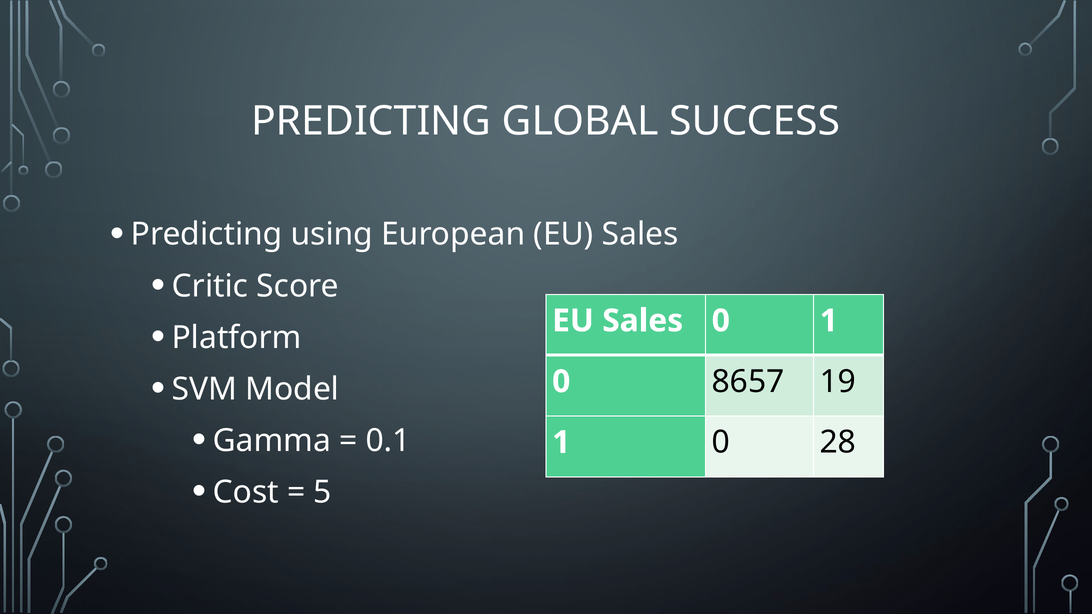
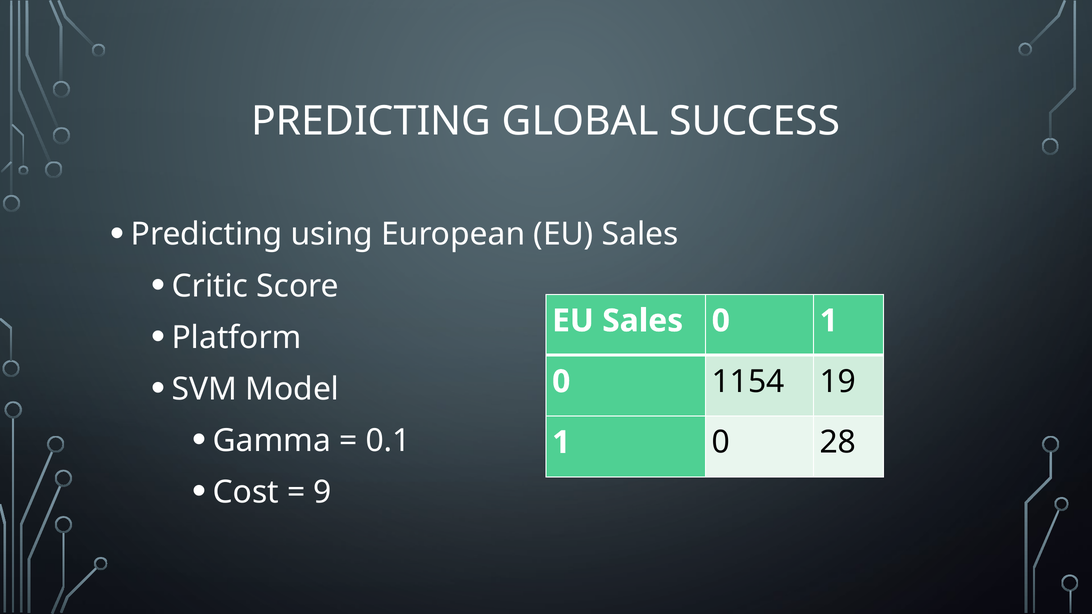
8657: 8657 -> 1154 (748, 382)
5: 5 -> 9 (323, 492)
